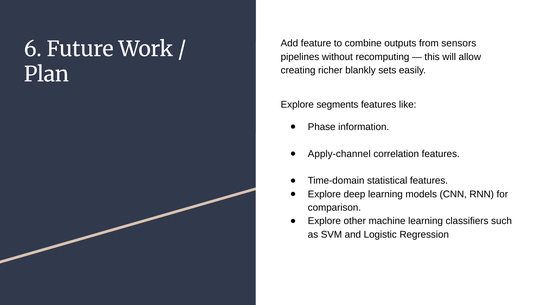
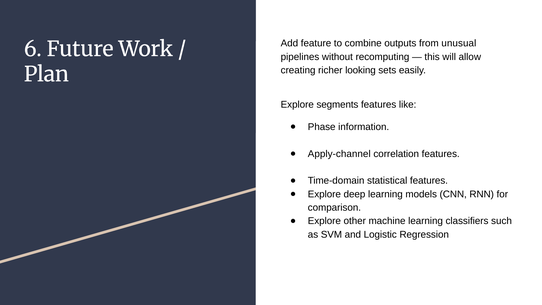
sensors: sensors -> unusual (459, 43)
blankly: blankly -> looking (361, 70)
